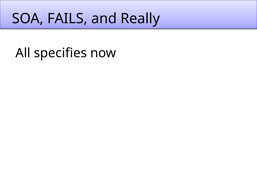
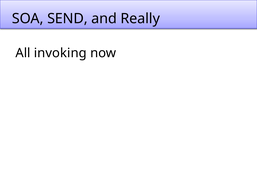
FAILS: FAILS -> SEND (67, 19)
specifies: specifies -> invoking (60, 53)
